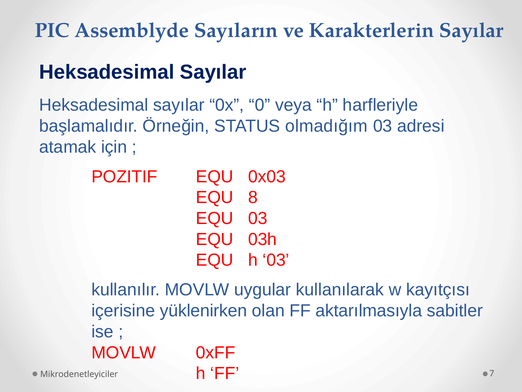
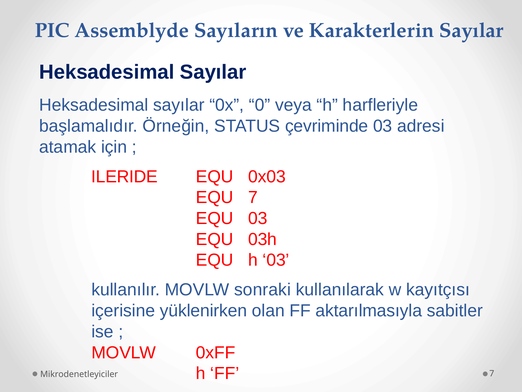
olmadığım: olmadığım -> çevriminde (327, 126)
POZITIF: POZITIF -> ILERIDE (124, 176)
EQU 8: 8 -> 7 (253, 197)
uygular: uygular -> sonraki (263, 289)
